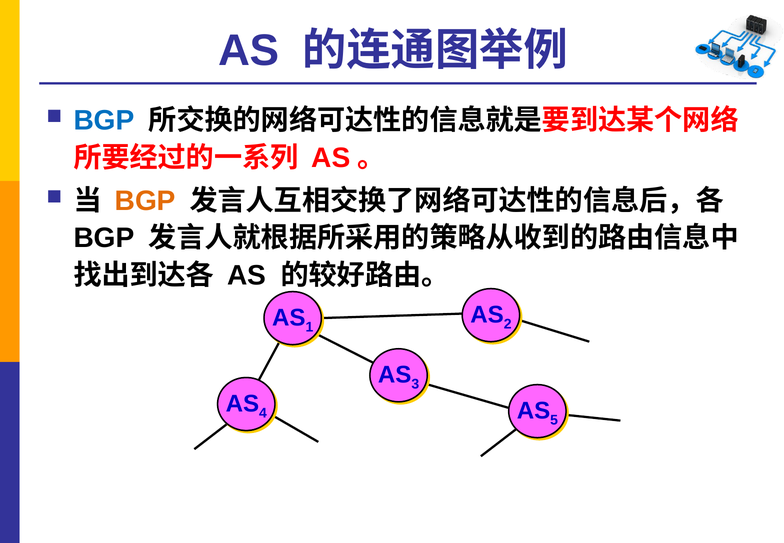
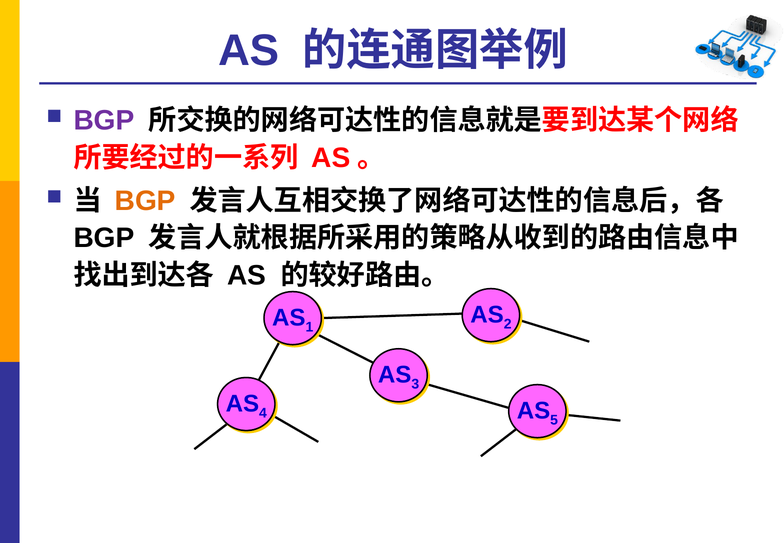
BGP colour: blue -> purple (104, 121)
